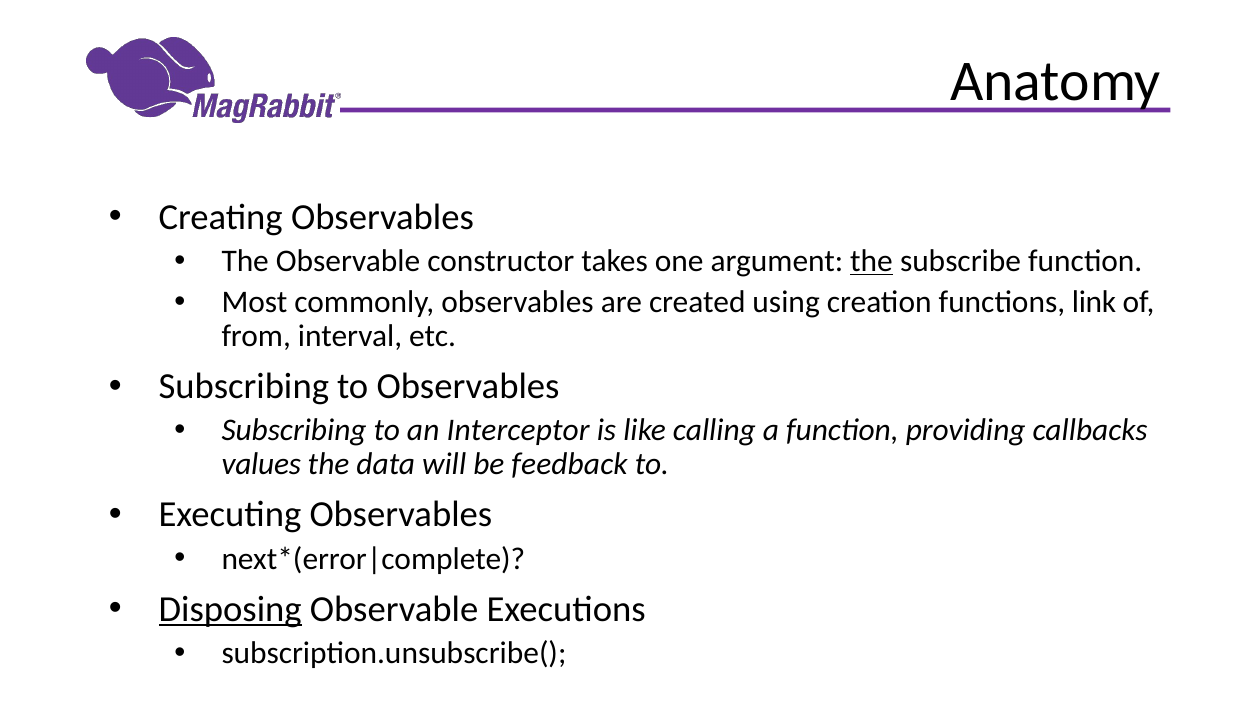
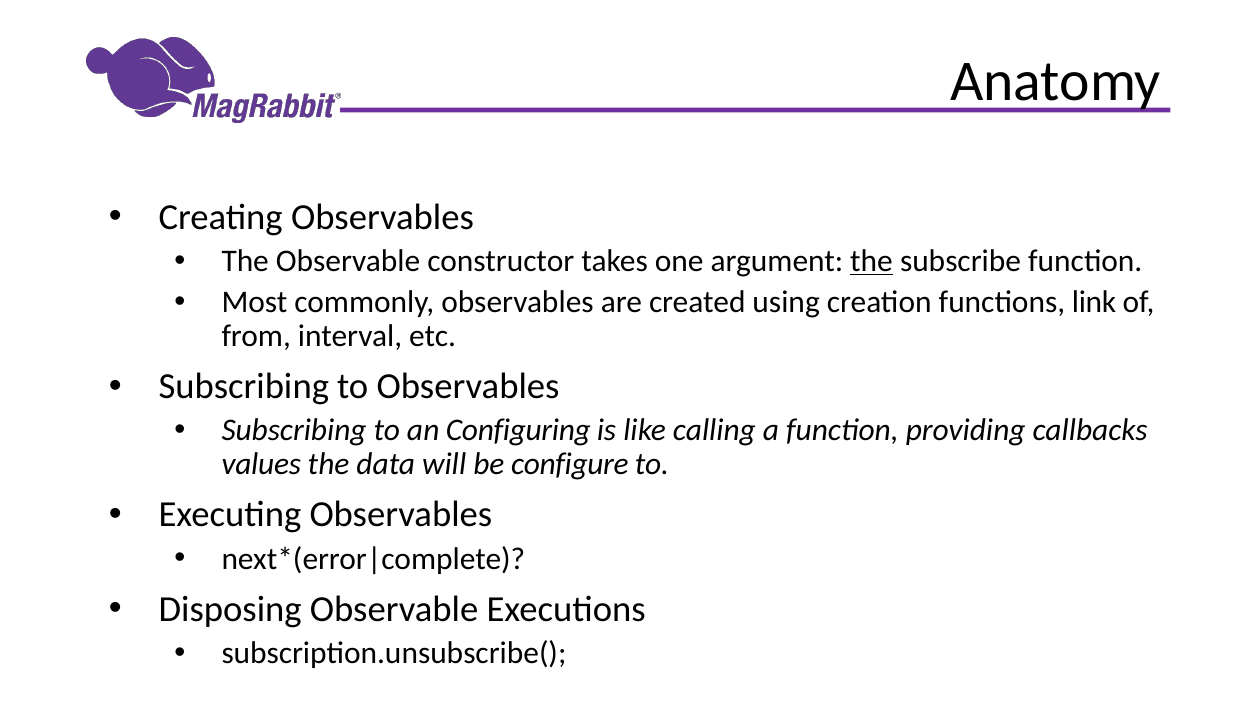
Interceptor: Interceptor -> Configuring (518, 430)
feedback: feedback -> configure (570, 464)
Disposing underline: present -> none (230, 609)
